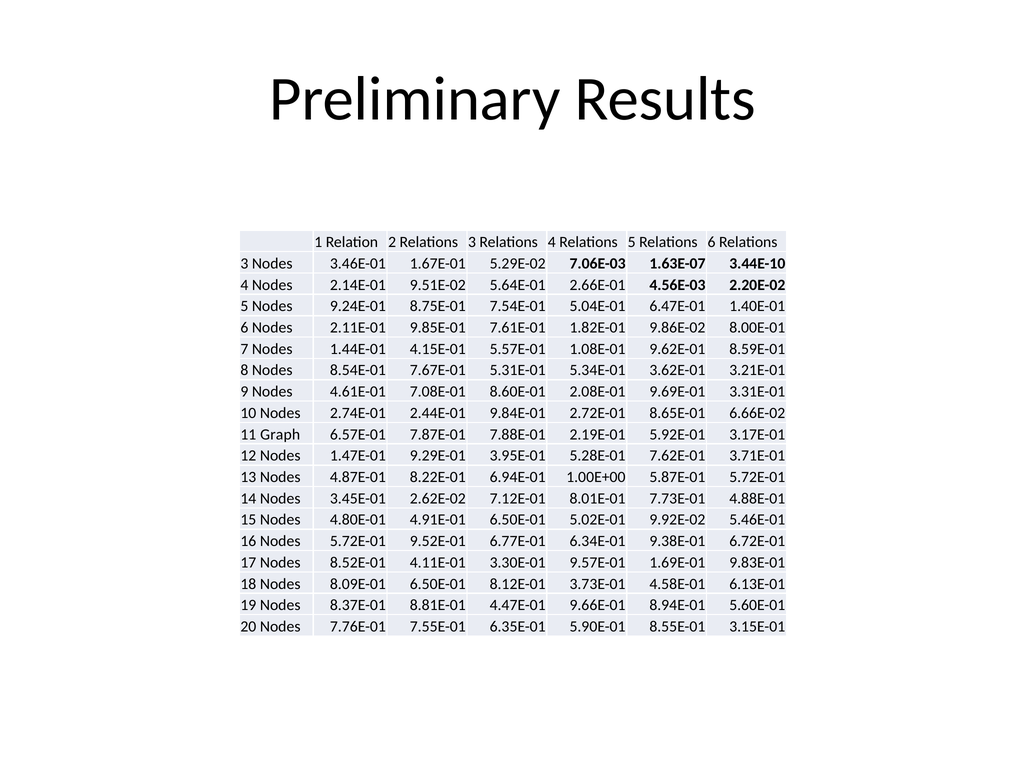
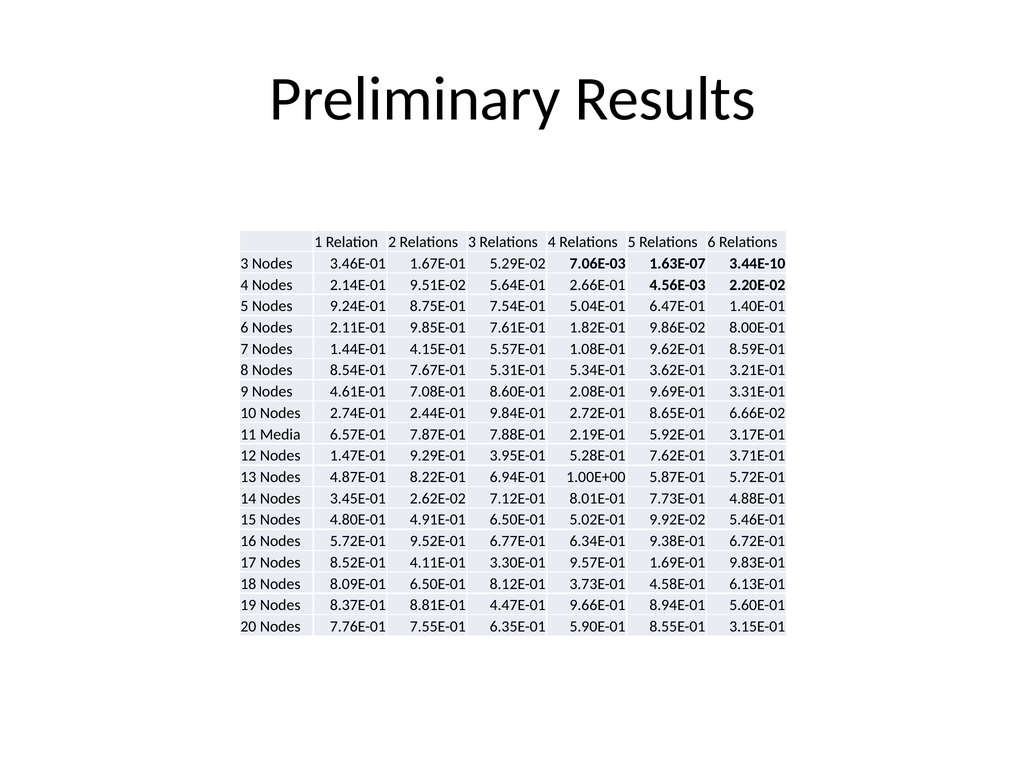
Graph: Graph -> Media (280, 435)
